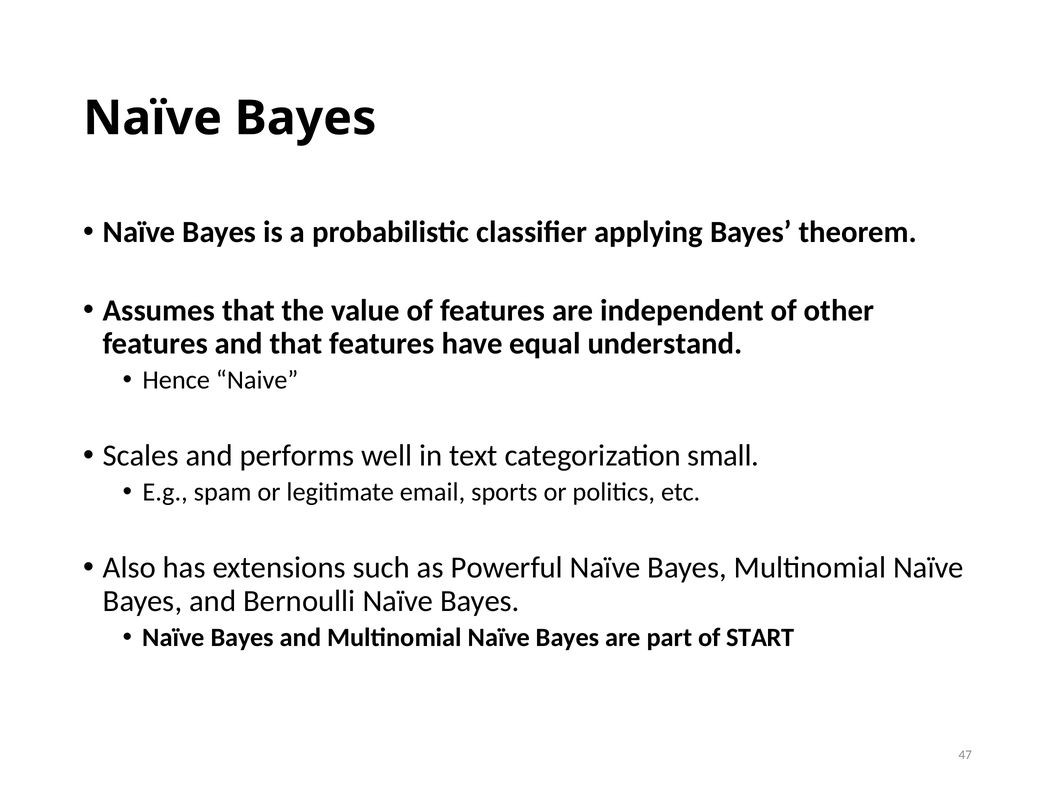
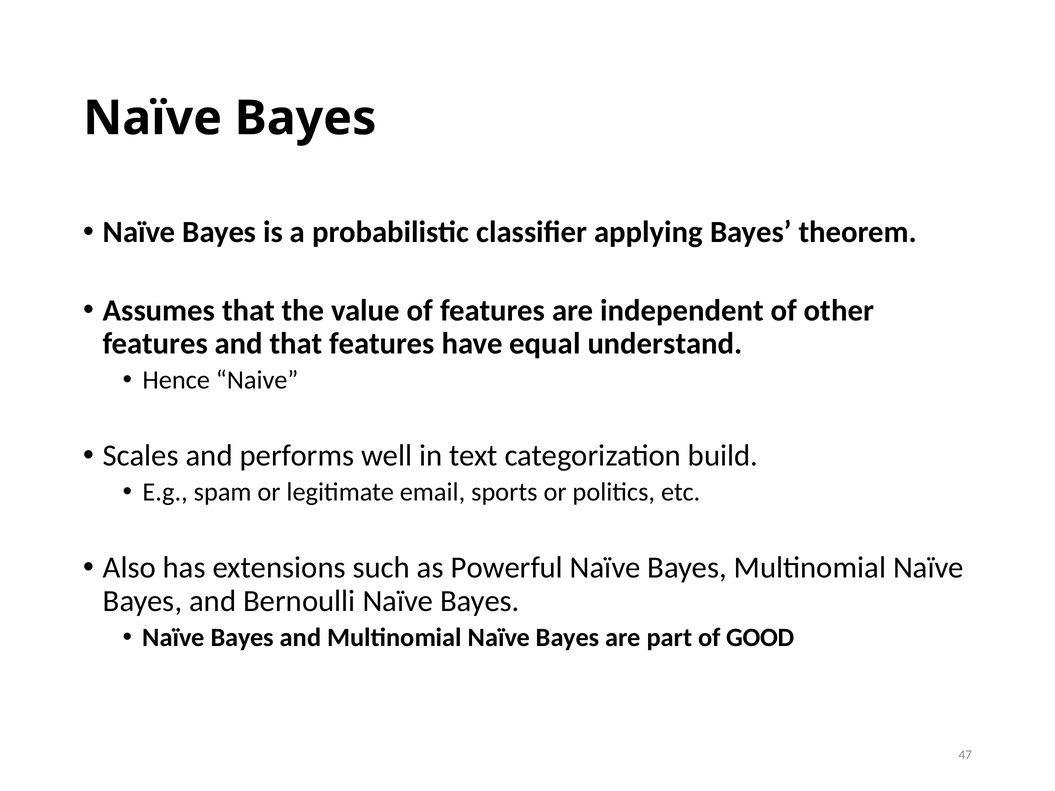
small: small -> build (723, 456)
START: START -> GOOD (760, 638)
